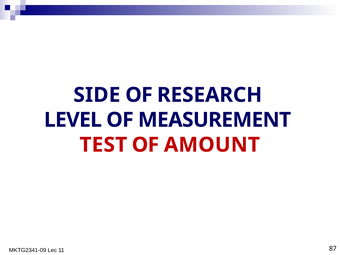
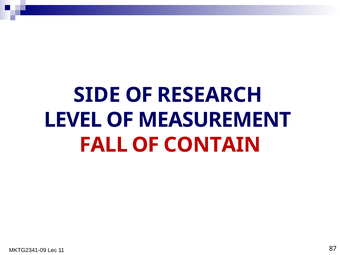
TEST: TEST -> FALL (104, 145)
AMOUNT: AMOUNT -> CONTAIN (212, 145)
